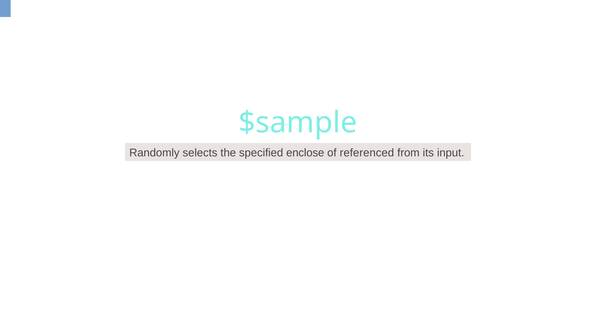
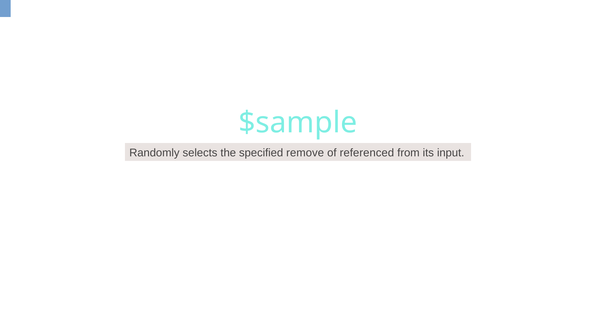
enclose: enclose -> remove (305, 153)
